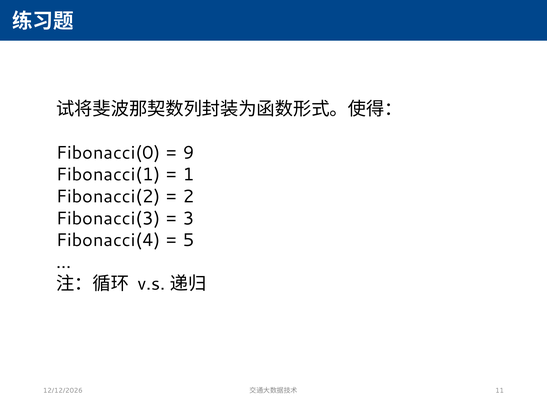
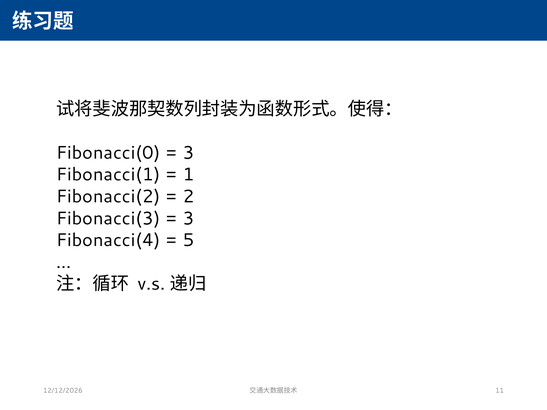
9: 9 -> 3 (188, 153)
